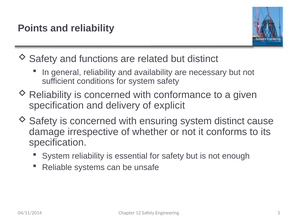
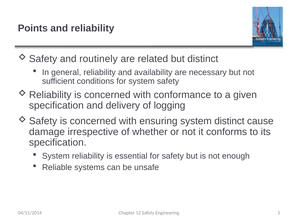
functions: functions -> routinely (98, 59)
explicit: explicit -> logging (170, 106)
